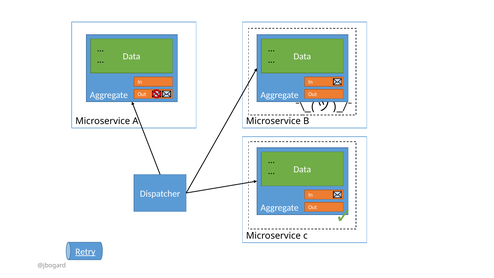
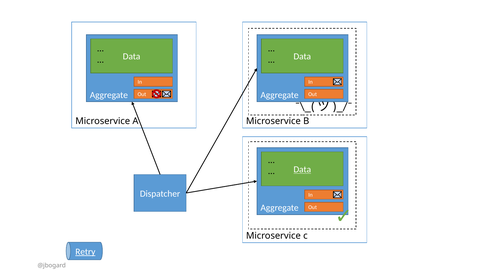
Data underline: none -> present (302, 169)
